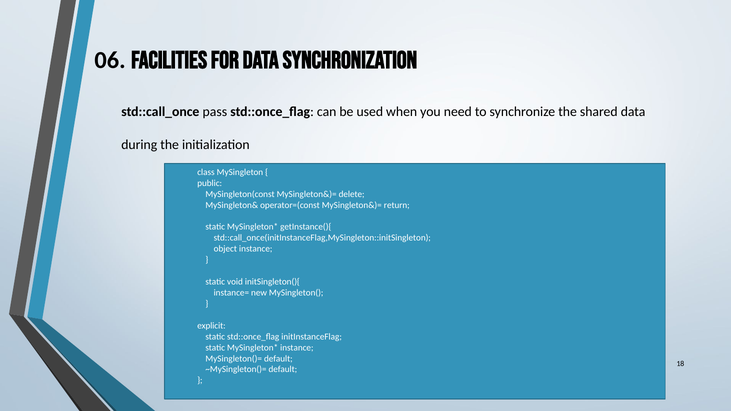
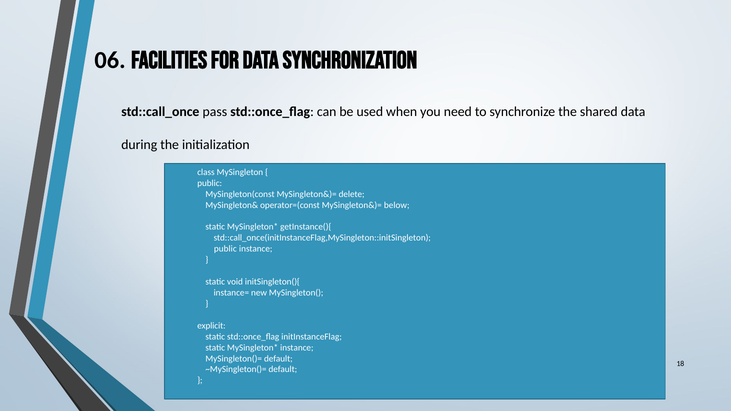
return: return -> below (397, 205)
object: object -> public (225, 249)
